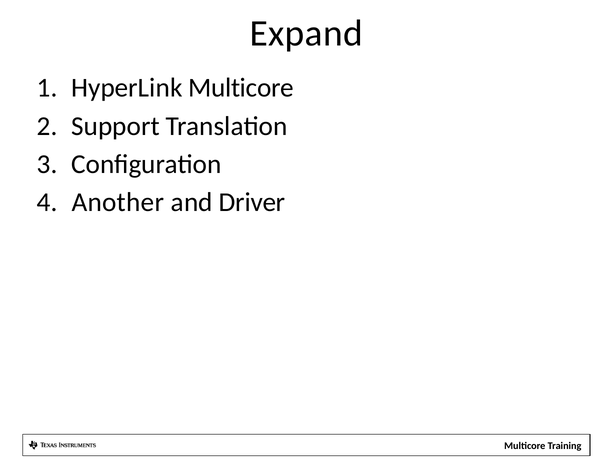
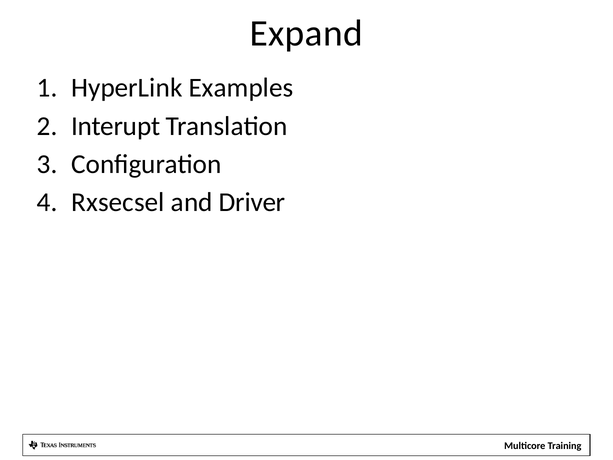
HyperLink Multicore: Multicore -> Examples (241, 88)
Support: Support -> Interupt (116, 126)
Another: Another -> Rxsecsel (118, 202)
